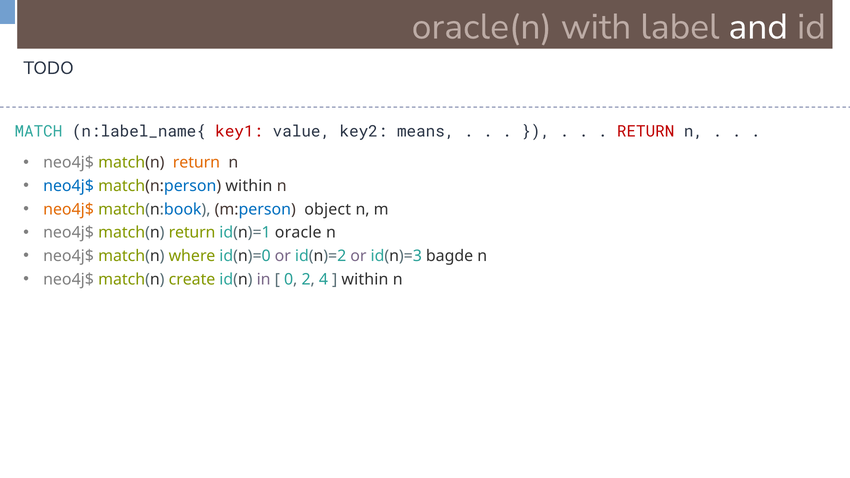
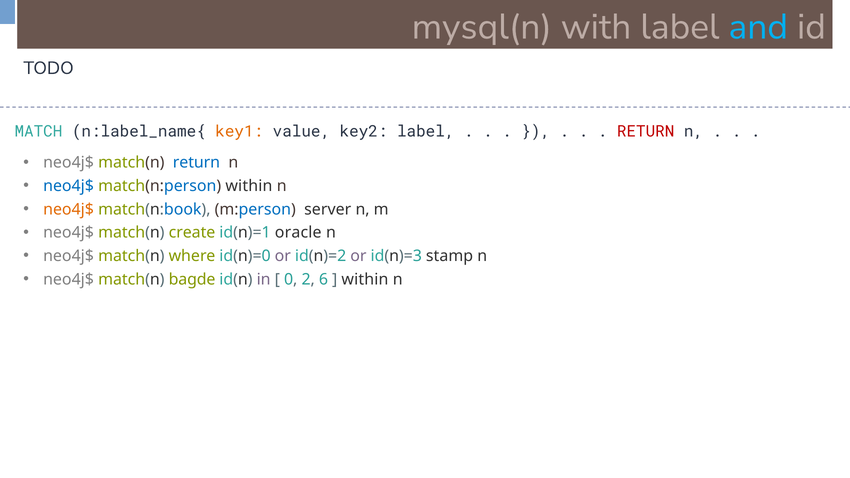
oracle(n: oracle(n -> mysql(n (482, 27)
and colour: white -> light blue (758, 27)
key1 colour: red -> orange (239, 131)
key2 means: means -> label (426, 131)
return colour: orange -> blue (196, 163)
object: object -> server (328, 209)
return: return -> create (192, 233)
bagde: bagde -> stamp (450, 256)
create: create -> bagde (192, 279)
4: 4 -> 6 (323, 279)
